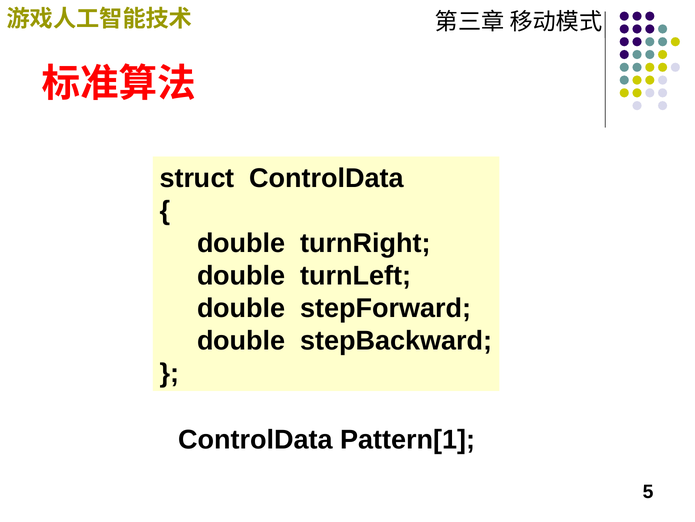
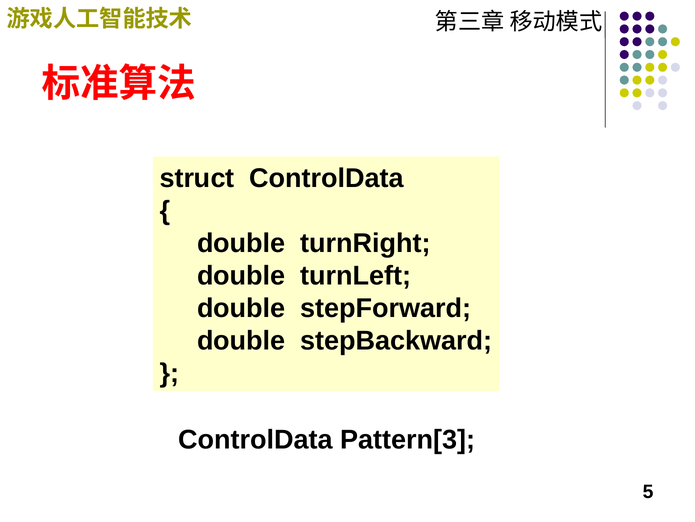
Pattern[1: Pattern[1 -> Pattern[3 (408, 439)
